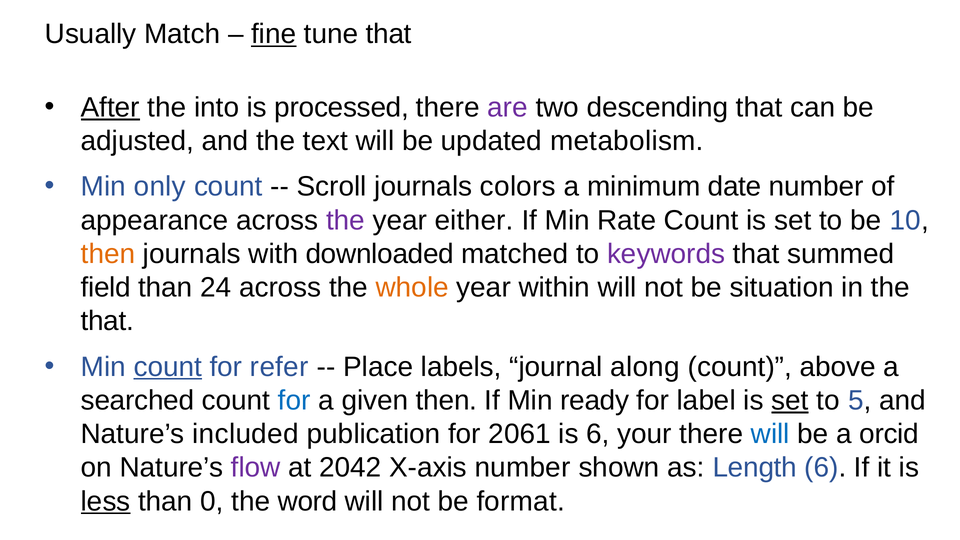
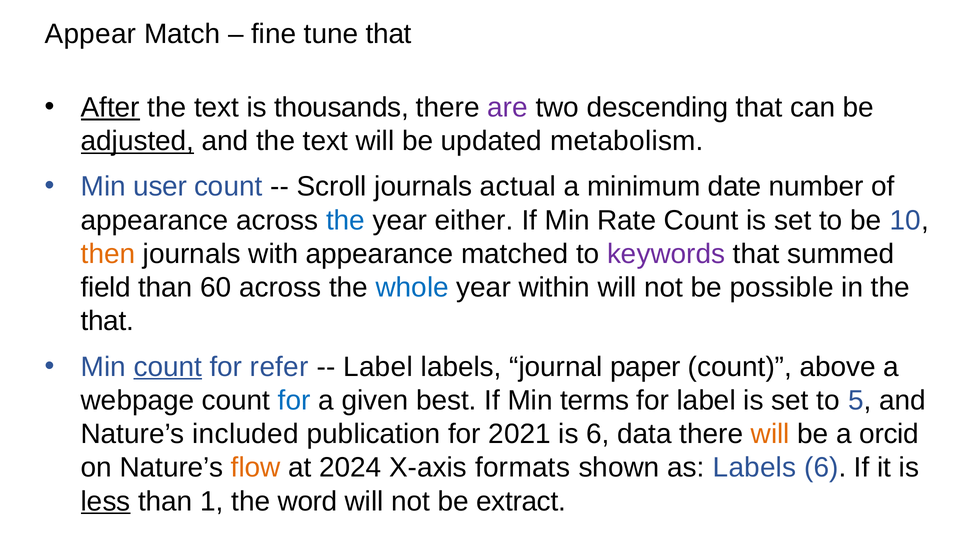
Usually: Usually -> Appear (91, 34)
fine underline: present -> none (274, 34)
into: into -> text (217, 107)
processed: processed -> thousands (342, 107)
adjusted underline: none -> present (137, 141)
only: only -> user (160, 187)
colors: colors -> actual (518, 187)
the colour: purple -> blue (345, 220)
with downloaded: downloaded -> appearance (380, 254)
24: 24 -> 60 (216, 288)
whole colour: orange -> blue (412, 288)
situation: situation -> possible (782, 288)
Place: Place -> Label (378, 367)
along: along -> paper (645, 367)
searched: searched -> webpage (137, 400)
given then: then -> best (446, 400)
ready: ready -> terms (595, 400)
set underline: present -> none (790, 400)
2061: 2061 -> 2021 (520, 434)
your: your -> data (645, 434)
will colour: blue -> orange (770, 434)
flow colour: purple -> orange (256, 468)
2042: 2042 -> 2024 (350, 468)
X-axis number: number -> formats (523, 468)
as Length: Length -> Labels (755, 468)
0: 0 -> 1 (212, 501)
format: format -> extract (521, 501)
